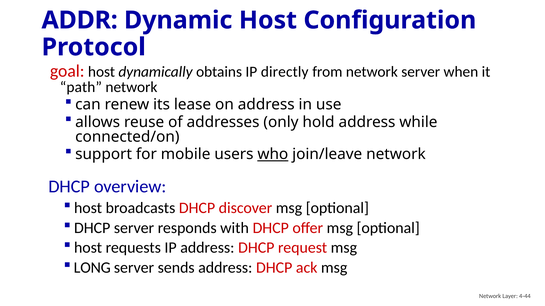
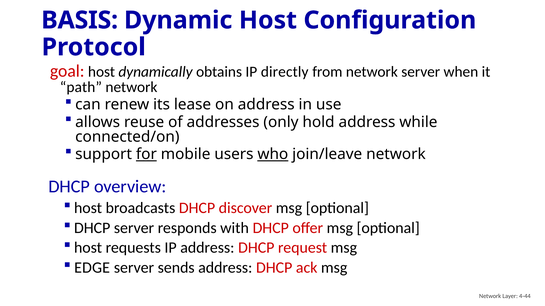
ADDR: ADDR -> BASIS (80, 20)
for underline: none -> present (146, 155)
LONG: LONG -> EDGE (92, 268)
